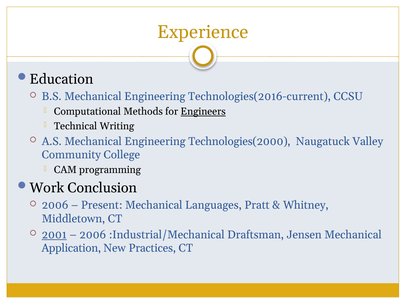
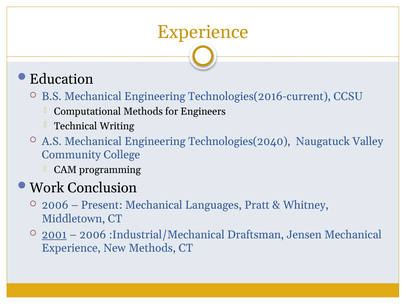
Engineers underline: present -> none (203, 112)
Technologies(2000: Technologies(2000 -> Technologies(2040 (239, 142)
Application: Application -> Experience (71, 249)
New Practices: Practices -> Methods (152, 249)
